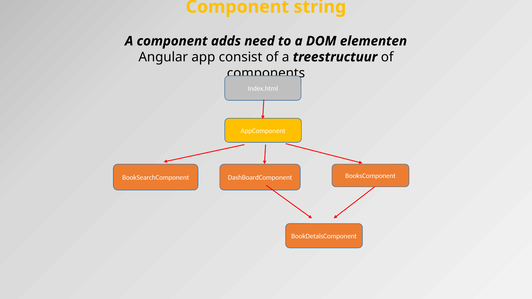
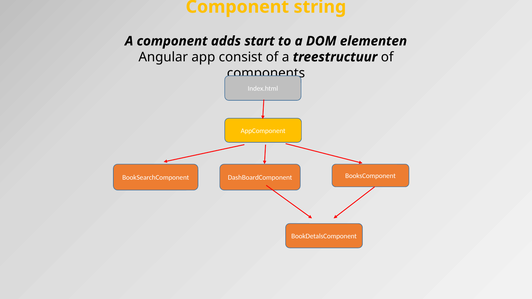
need: need -> start (260, 41)
